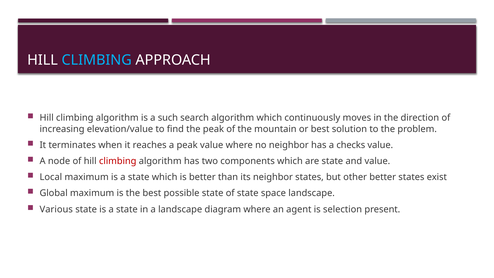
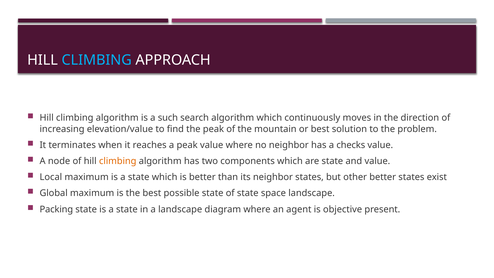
climbing colour: red -> orange (118, 161)
Various: Various -> Packing (56, 209)
selection: selection -> objective (343, 209)
